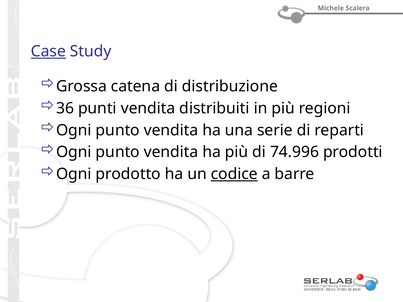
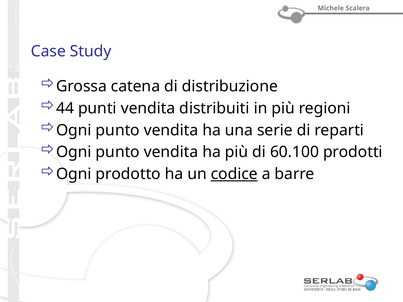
Case underline: present -> none (48, 51)
36: 36 -> 44 (65, 108)
74.996: 74.996 -> 60.100 (295, 152)
